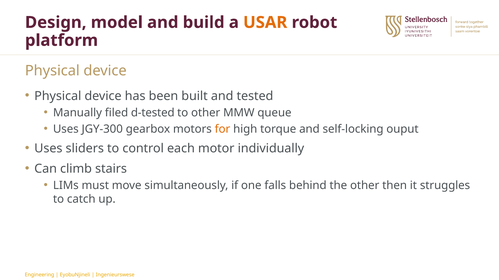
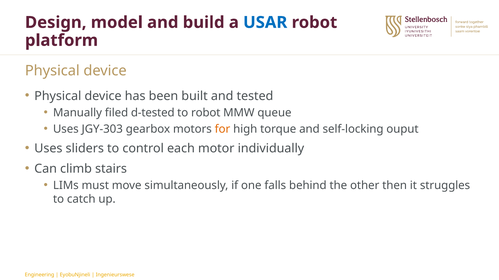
USAR colour: orange -> blue (265, 22)
to other: other -> robot (206, 113)
JGY-300: JGY-300 -> JGY-303 (102, 129)
